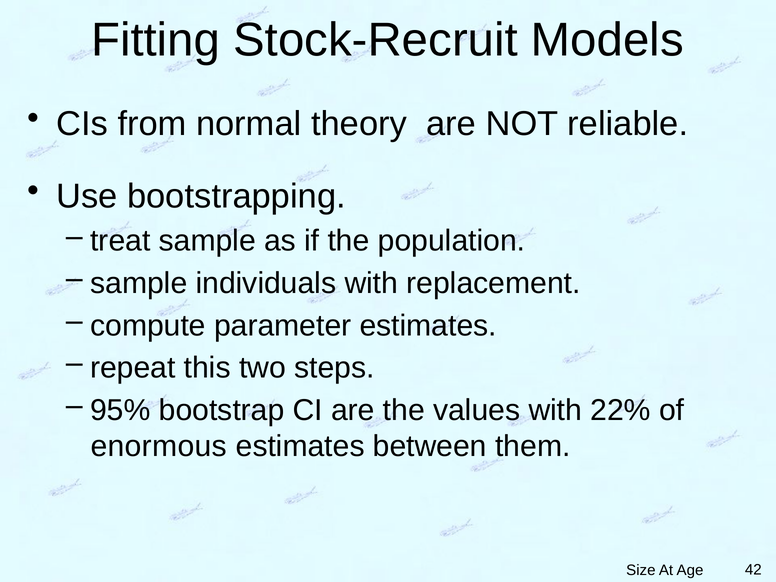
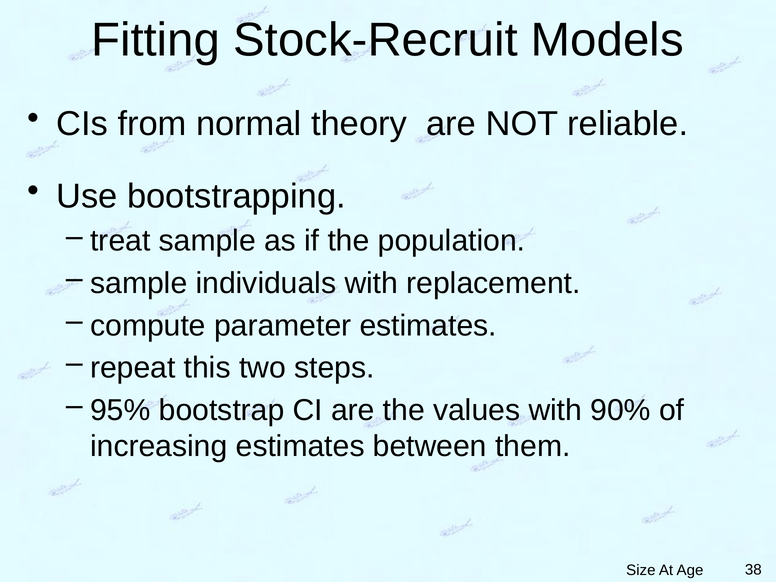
22%: 22% -> 90% (621, 410)
enormous: enormous -> increasing (159, 446)
42: 42 -> 38 (753, 570)
